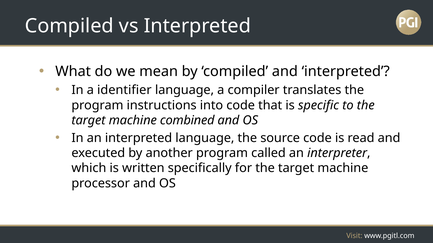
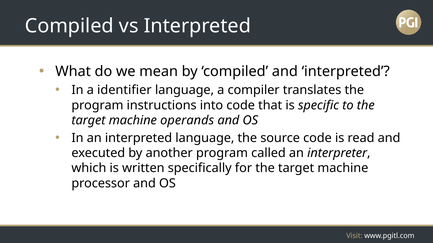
combined: combined -> operands (187, 121)
